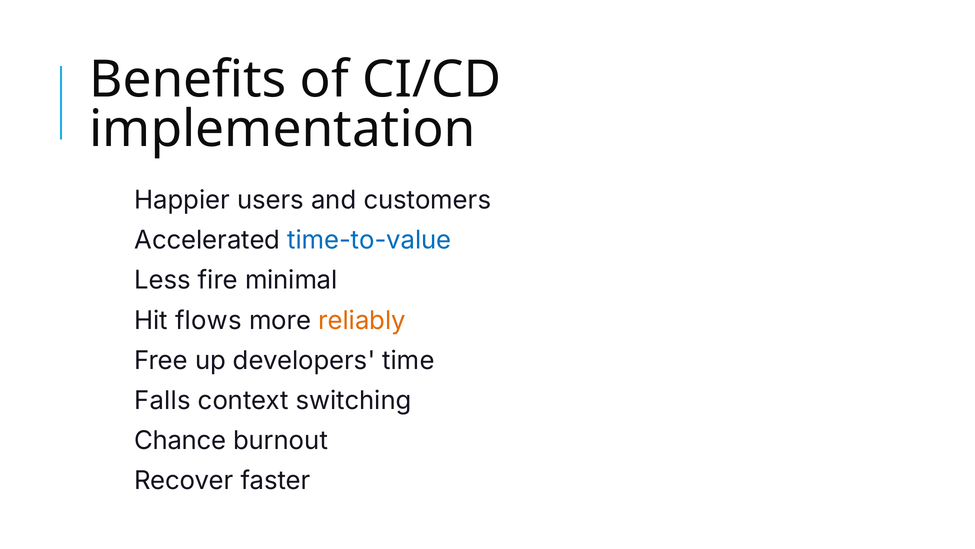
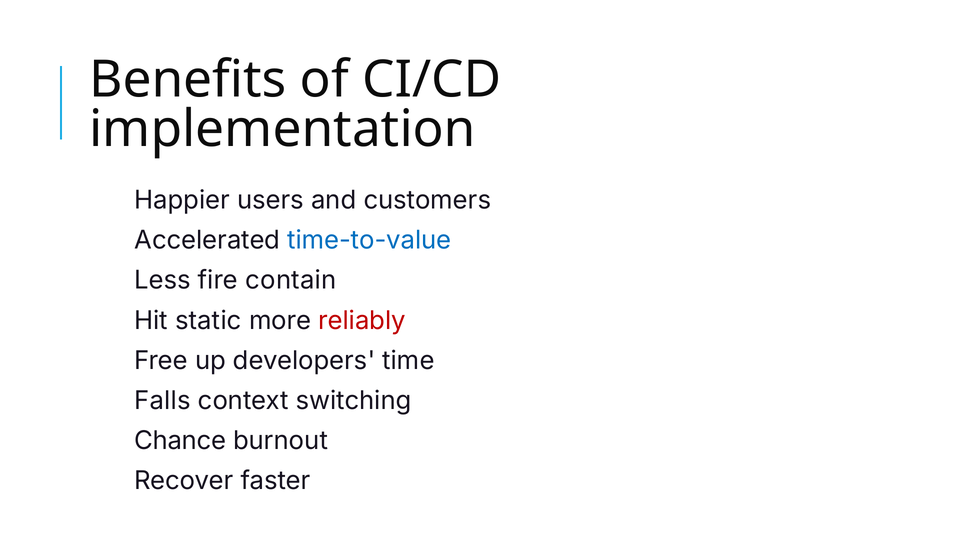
minimal: minimal -> contain (291, 280)
flows: flows -> static (208, 320)
reliably colour: orange -> red (362, 320)
